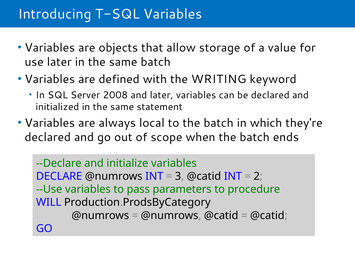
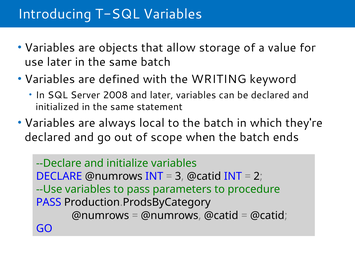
WILL: WILL -> PASS (49, 202)
